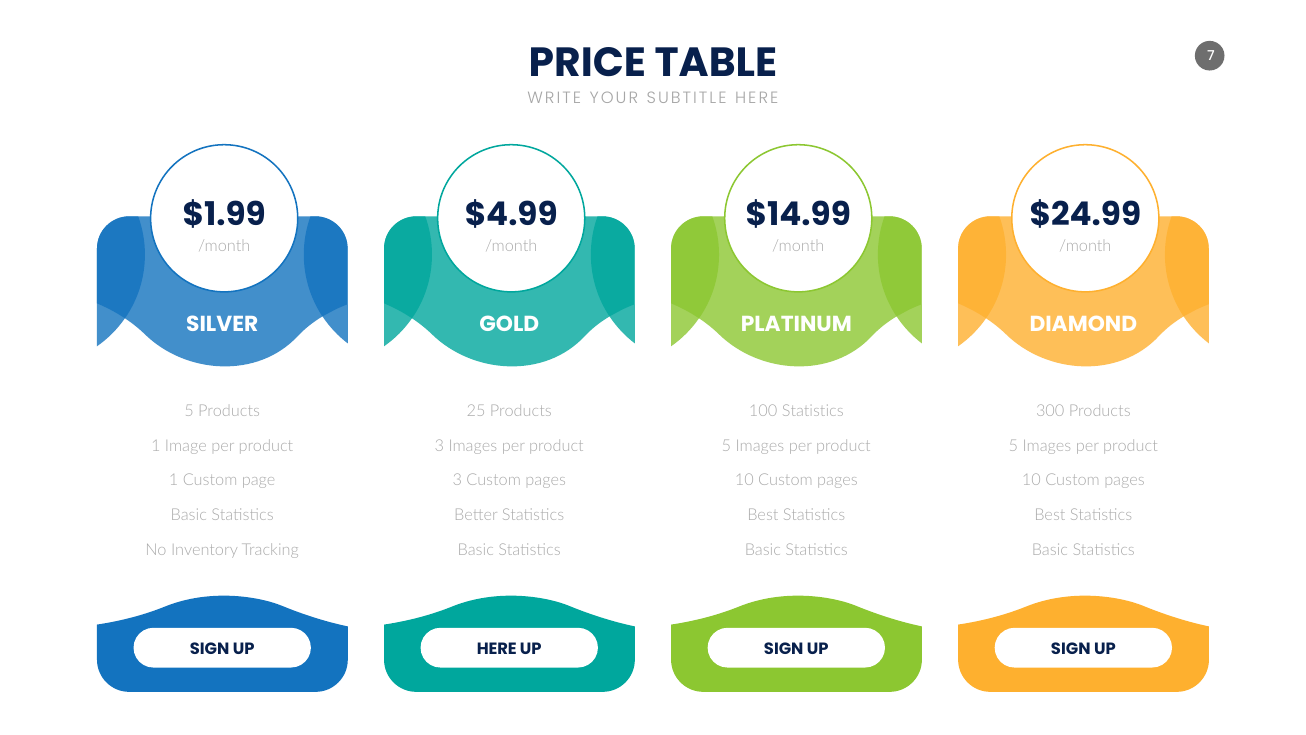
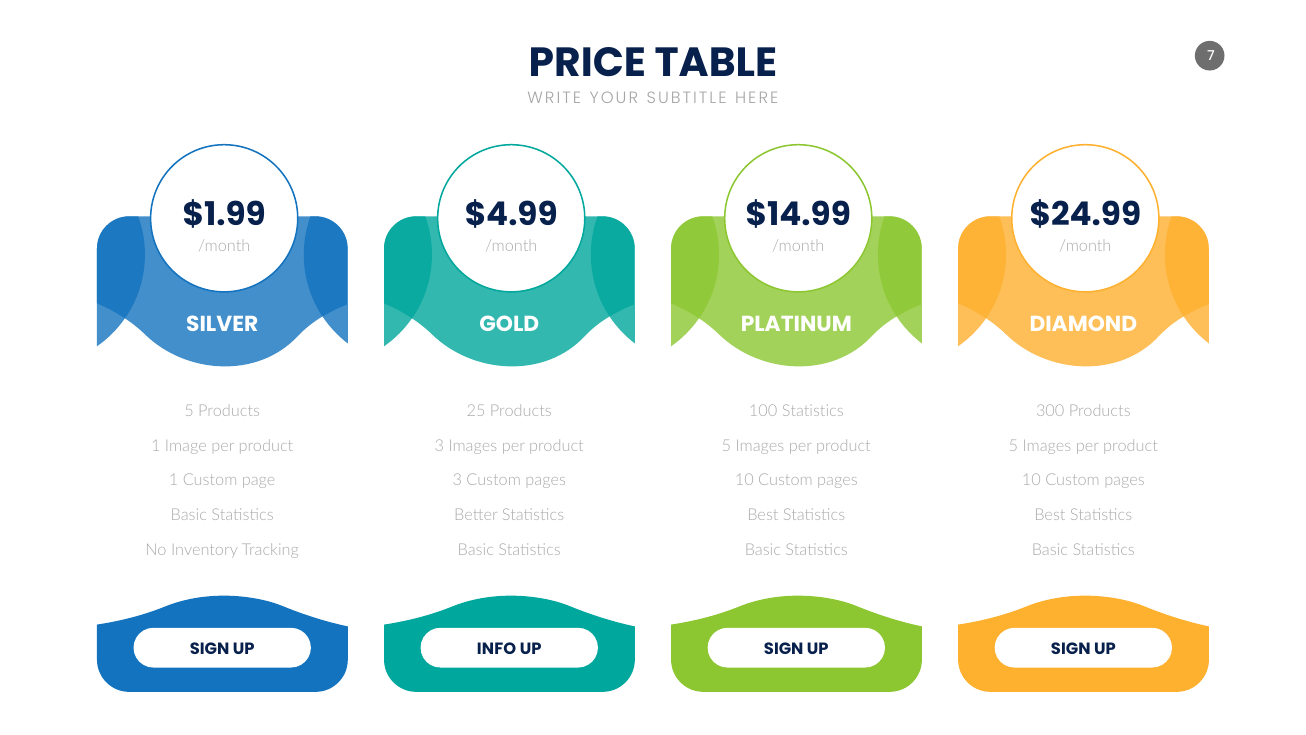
HERE: HERE -> INFO (497, 649)
